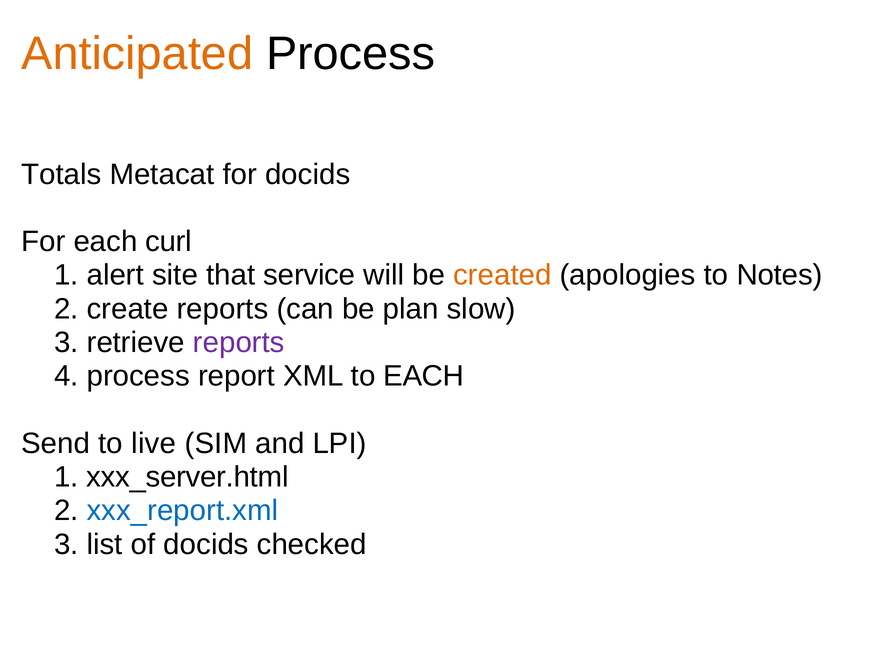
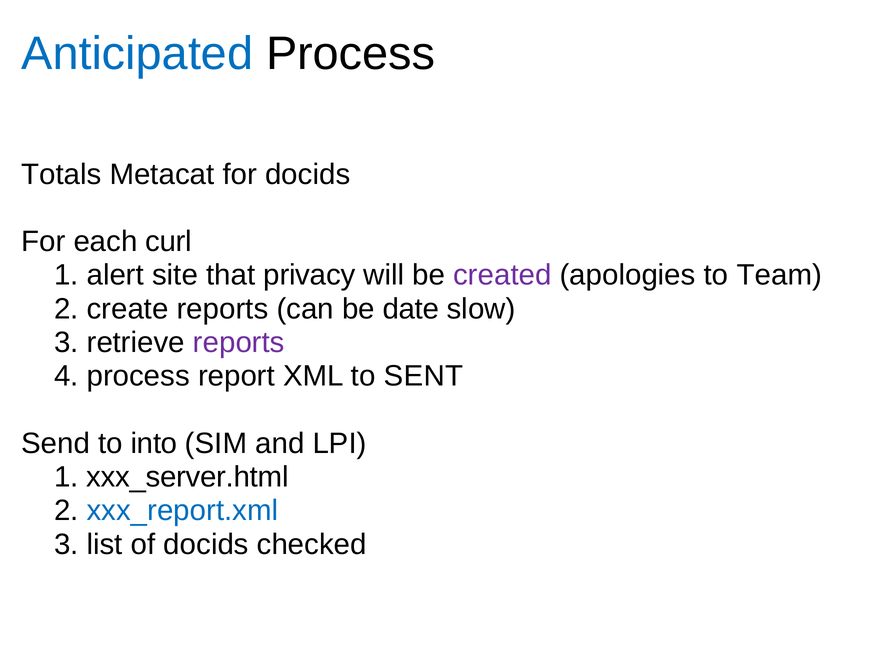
Anticipated colour: orange -> blue (137, 53)
service: service -> privacy (309, 275)
created colour: orange -> purple (502, 275)
Notes: Notes -> Team (779, 275)
plan: plan -> date (411, 309)
to EACH: EACH -> SENT (423, 376)
live: live -> into (154, 443)
